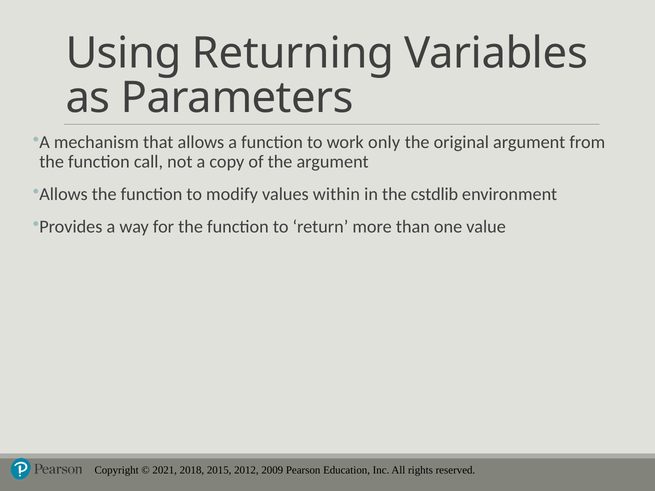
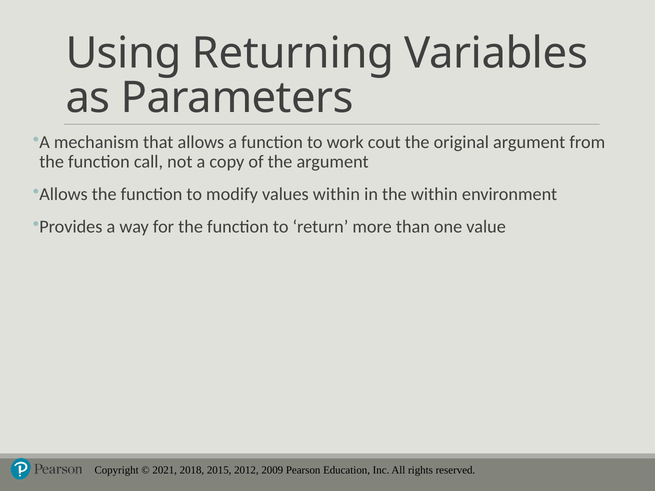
only: only -> cout (384, 142)
the cstdlib: cstdlib -> within (434, 194)
